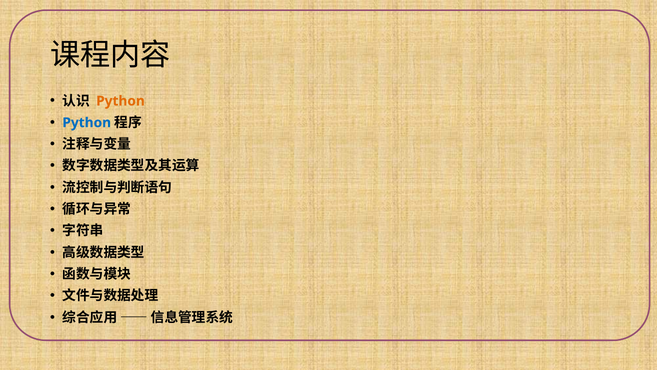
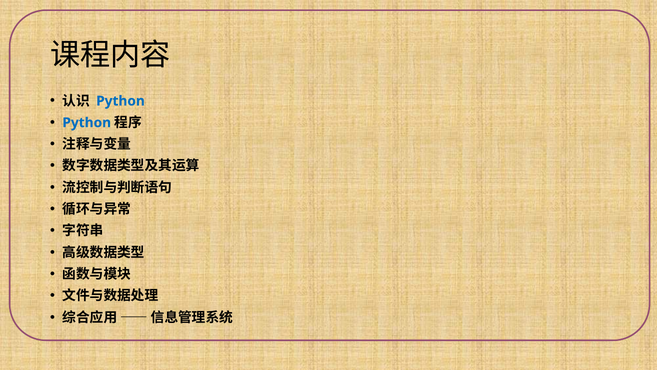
Python colour: orange -> blue (120, 101)
